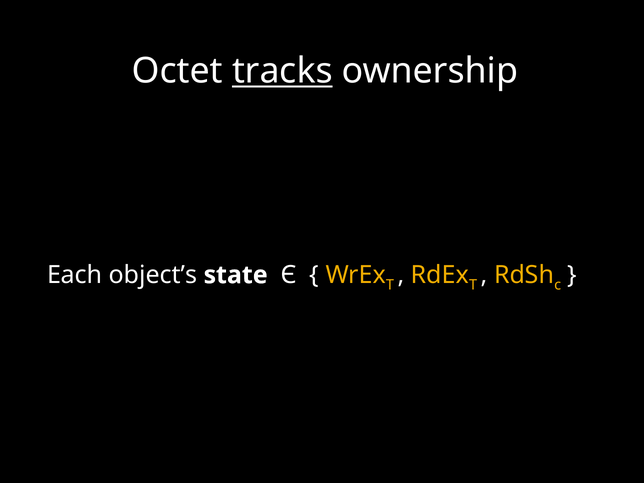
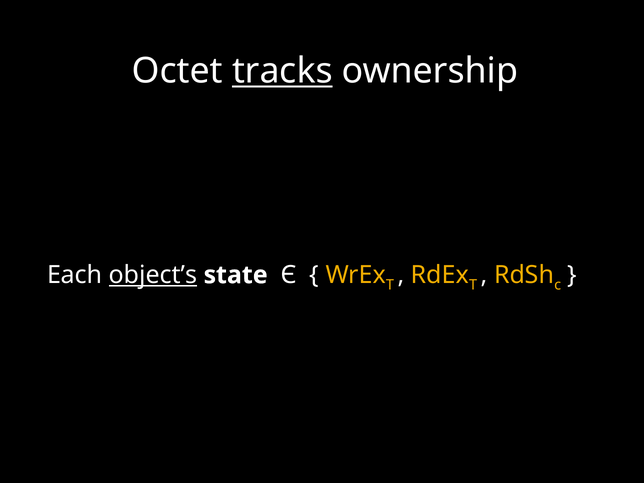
object’s underline: none -> present (153, 275)
